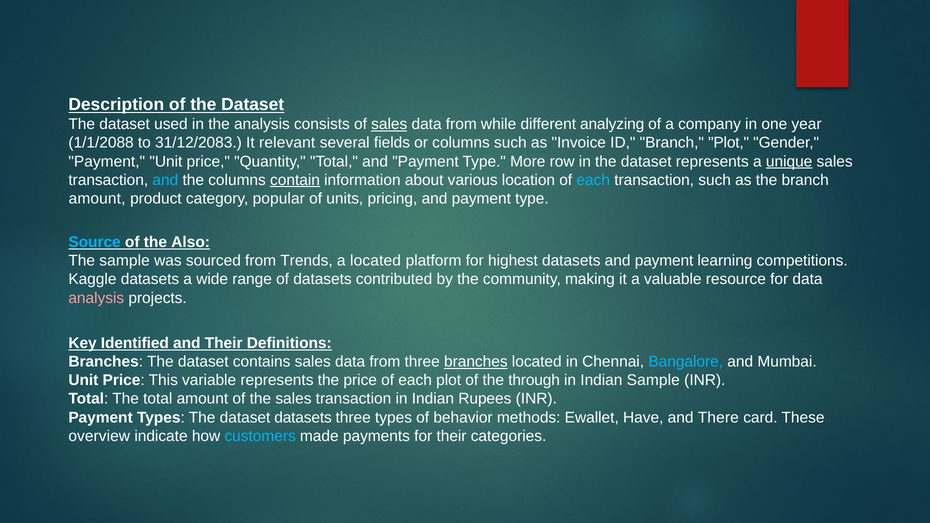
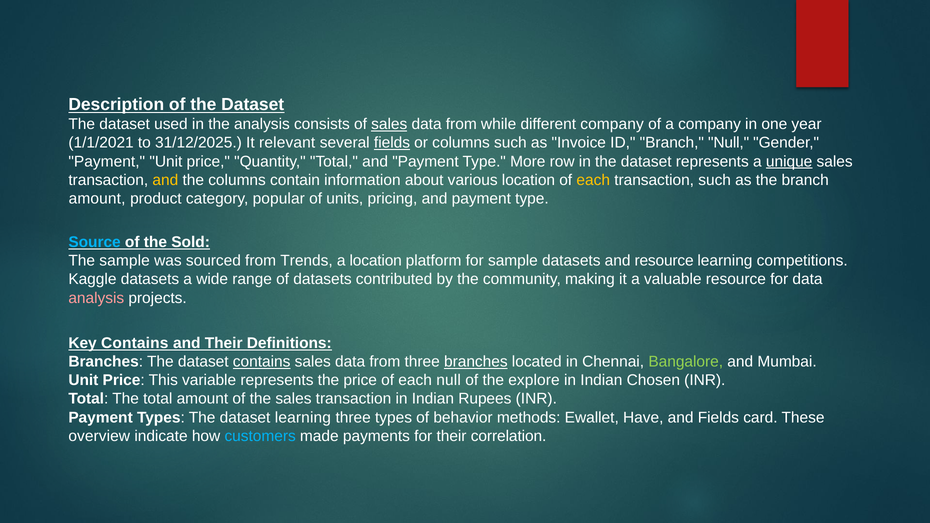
different analyzing: analyzing -> company (612, 124)
1/1/2088: 1/1/2088 -> 1/1/2021 (101, 143)
31/12/2083: 31/12/2083 -> 31/12/2025 (198, 143)
fields underline: none -> present (392, 143)
Branch Plot: Plot -> Null (729, 143)
and colour: light blue -> yellow (165, 180)
contain underline: present -> none (295, 180)
each colour: light blue -> yellow (593, 180)
Also: Also -> Sold (191, 242)
a located: located -> location (376, 261)
for highest: highest -> sample (513, 261)
datasets and payment: payment -> resource (664, 261)
Key Identified: Identified -> Contains (135, 343)
contains underline: none -> present (262, 362)
Bangalore colour: light blue -> light green (686, 362)
each plot: plot -> null (449, 380)
through: through -> explore (534, 380)
Indian Sample: Sample -> Chosen (653, 380)
dataset datasets: datasets -> learning (303, 418)
and There: There -> Fields (718, 418)
categories: categories -> correlation (509, 436)
